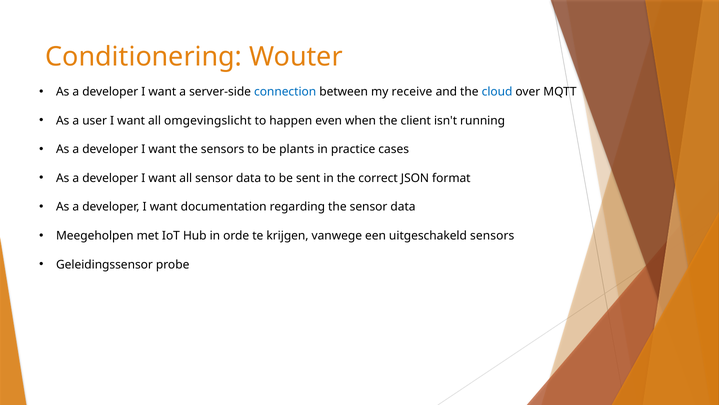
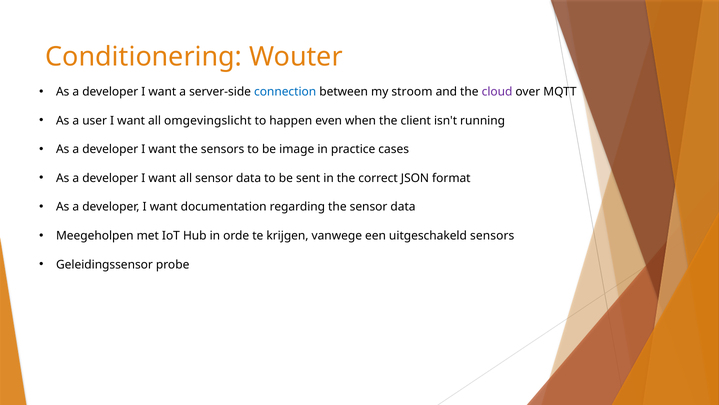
receive: receive -> stroom (412, 92)
cloud colour: blue -> purple (497, 92)
plants: plants -> image (297, 149)
